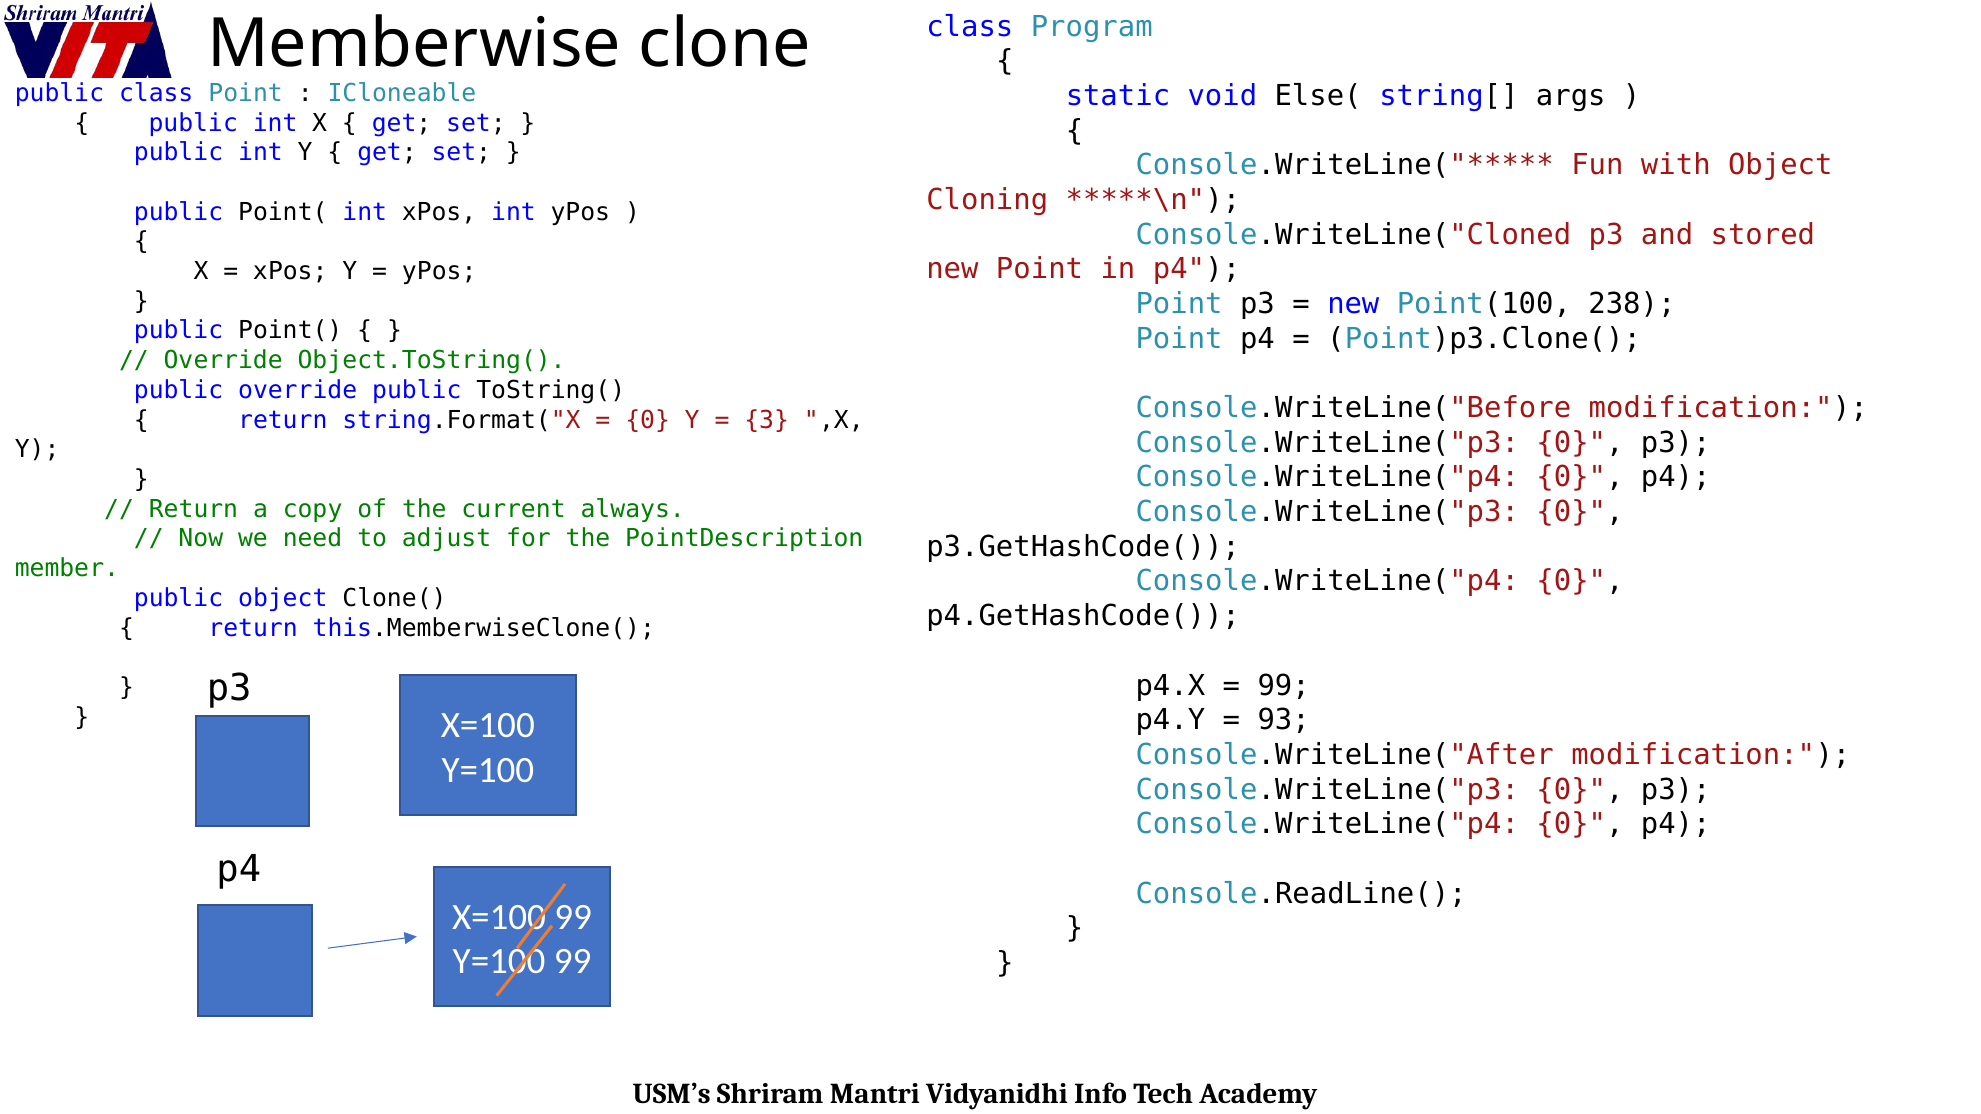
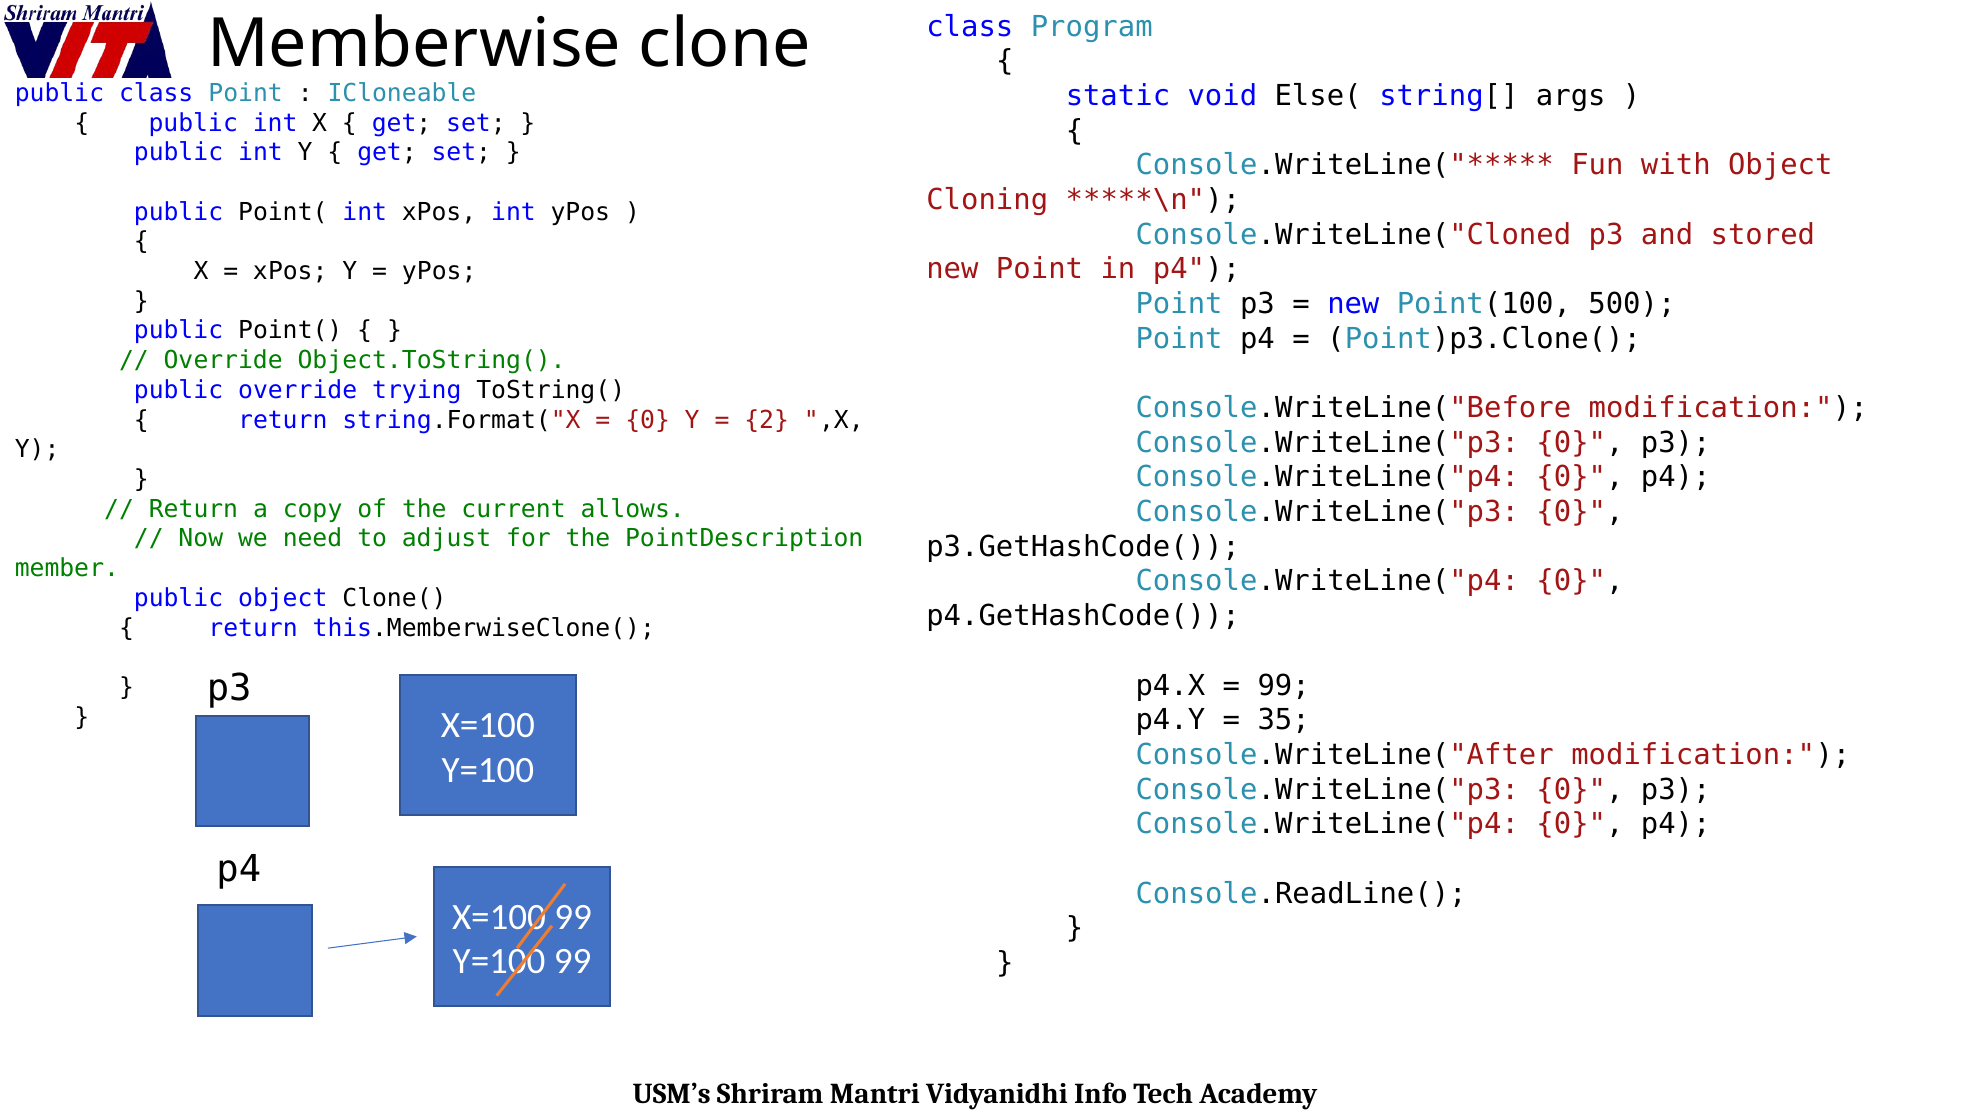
238: 238 -> 500 (1632, 304)
override public: public -> trying (417, 390)
3: 3 -> 2 (767, 420)
always: always -> allows (633, 509)
93: 93 -> 35 (1284, 720)
